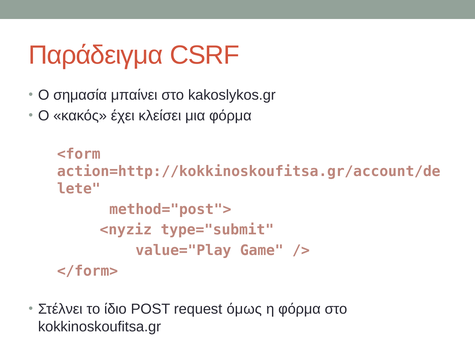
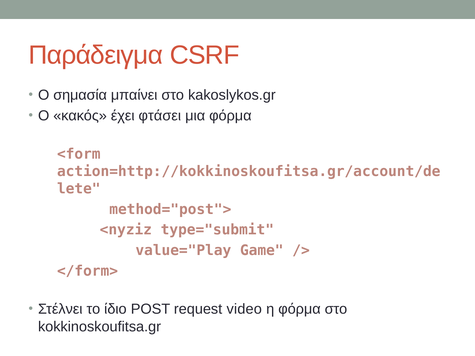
κλείσει: κλείσει -> φτάσει (160, 116)
όμως: όμως -> video (244, 309)
